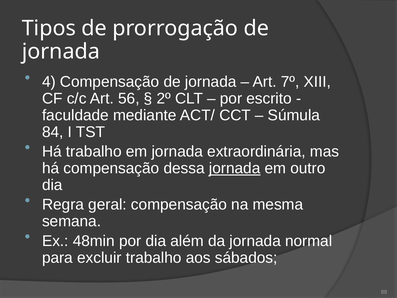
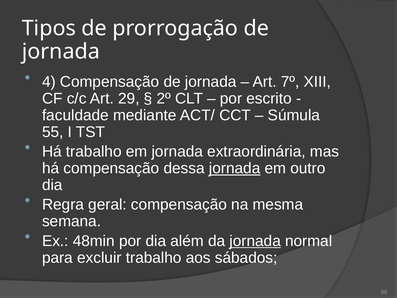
56: 56 -> 29 (129, 98)
84: 84 -> 55 (53, 132)
jornada underline: none -> present (255, 241)
